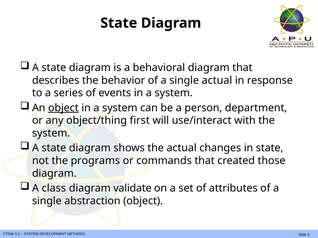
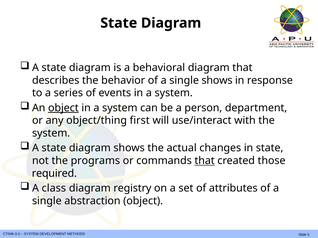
single actual: actual -> shows (217, 80)
that underline: none -> present (205, 161)
diagram: diagram -> required (54, 174)
validate: validate -> registry (132, 189)
